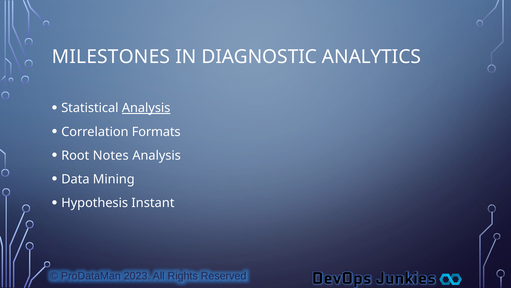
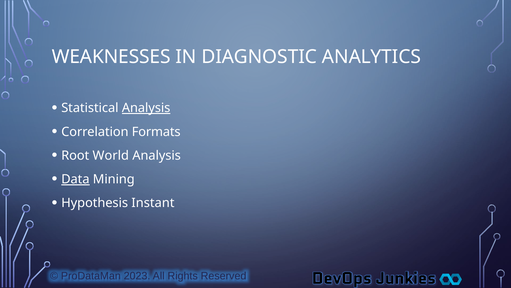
MILESTONES: MILESTONES -> WEAKNESSES (111, 57)
Notes: Notes -> World (111, 155)
Data underline: none -> present (75, 179)
